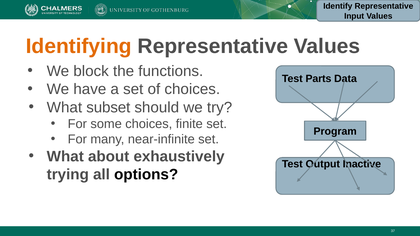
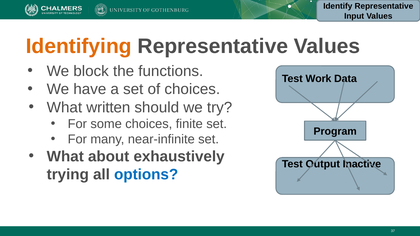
Parts: Parts -> Work (318, 79)
subset: subset -> written (108, 108)
options colour: black -> blue (146, 175)
